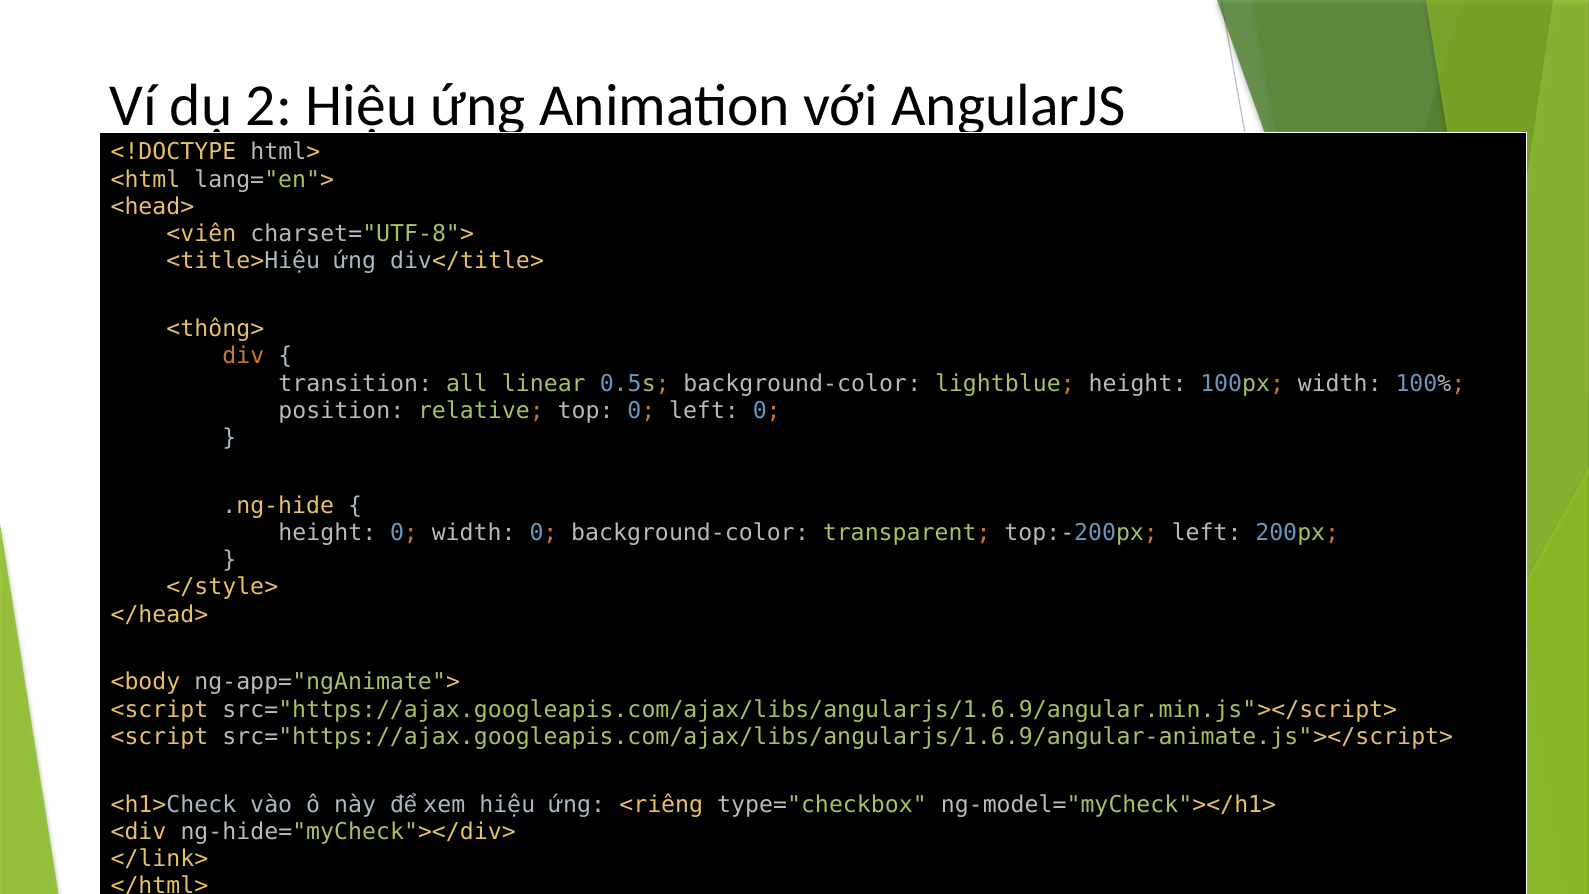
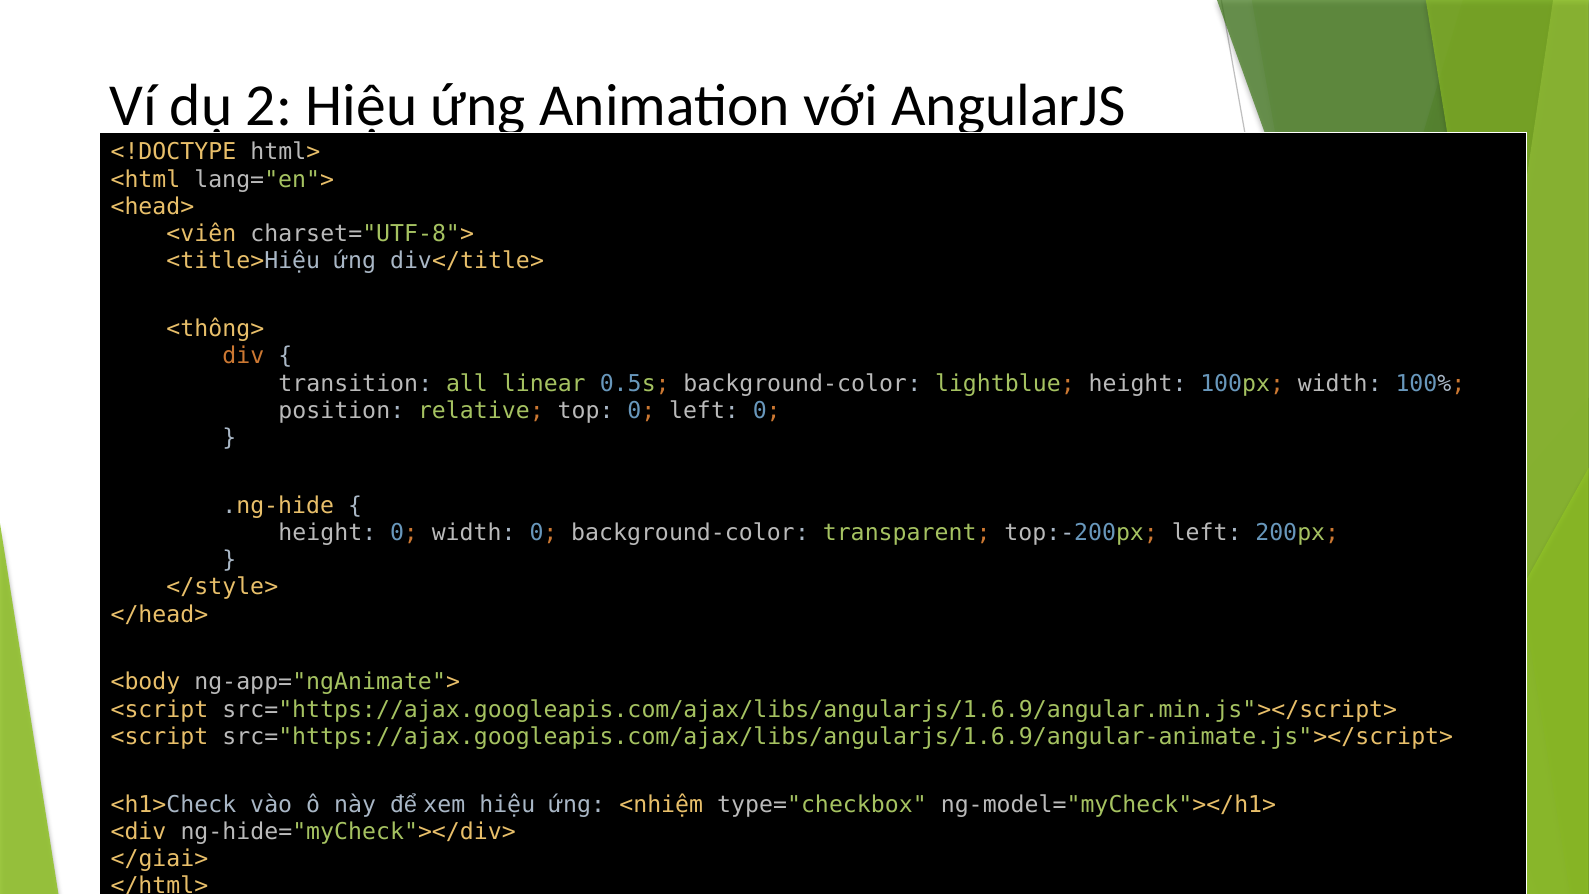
<riêng: <riêng -> <nhiệm (661, 804)
</link>: </link> -> </giai> (159, 859)
